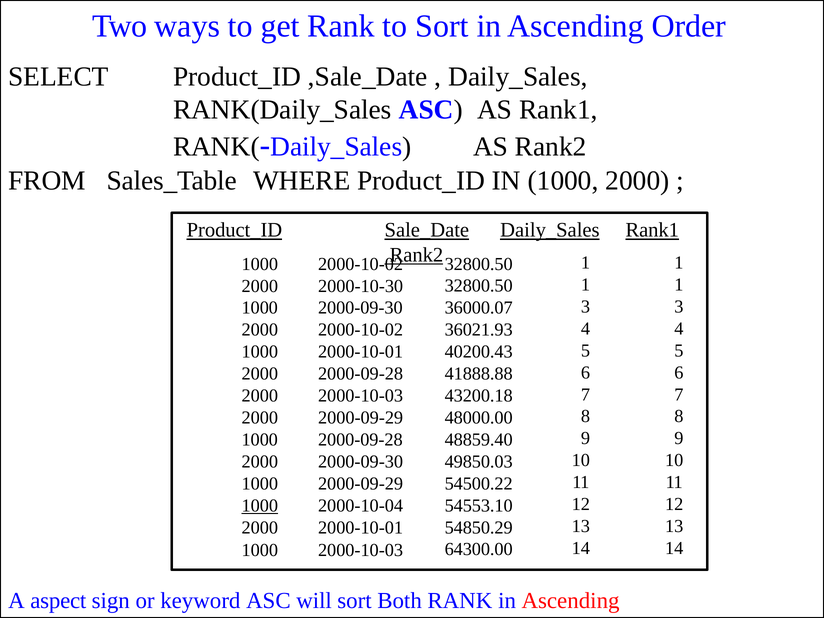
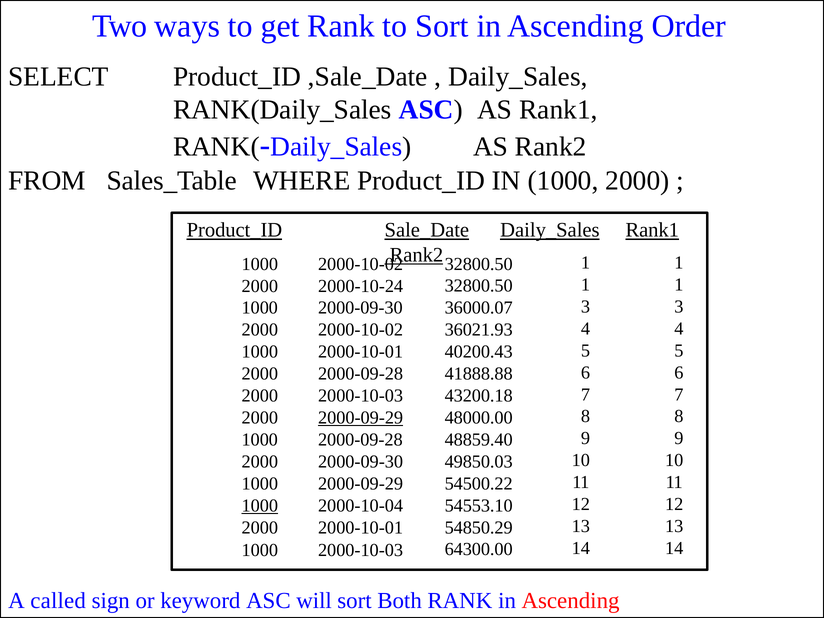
2000-10-30: 2000-10-30 -> 2000-10-24 (361, 286)
2000-09-29 underline: none -> present (361, 418)
aspect: aspect -> called (58, 601)
